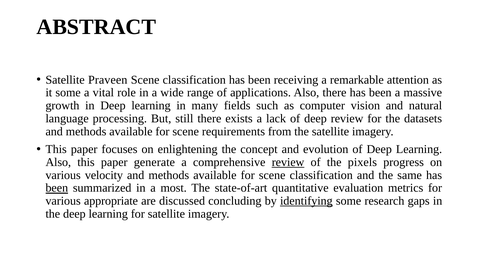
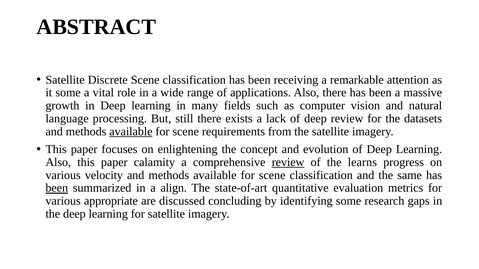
Praveen: Praveen -> Discrete (108, 80)
available underline: none -> present (131, 132)
generate: generate -> calamity (154, 162)
pixels: pixels -> learns (362, 162)
most: most -> align (174, 188)
identifying underline: present -> none (306, 201)
